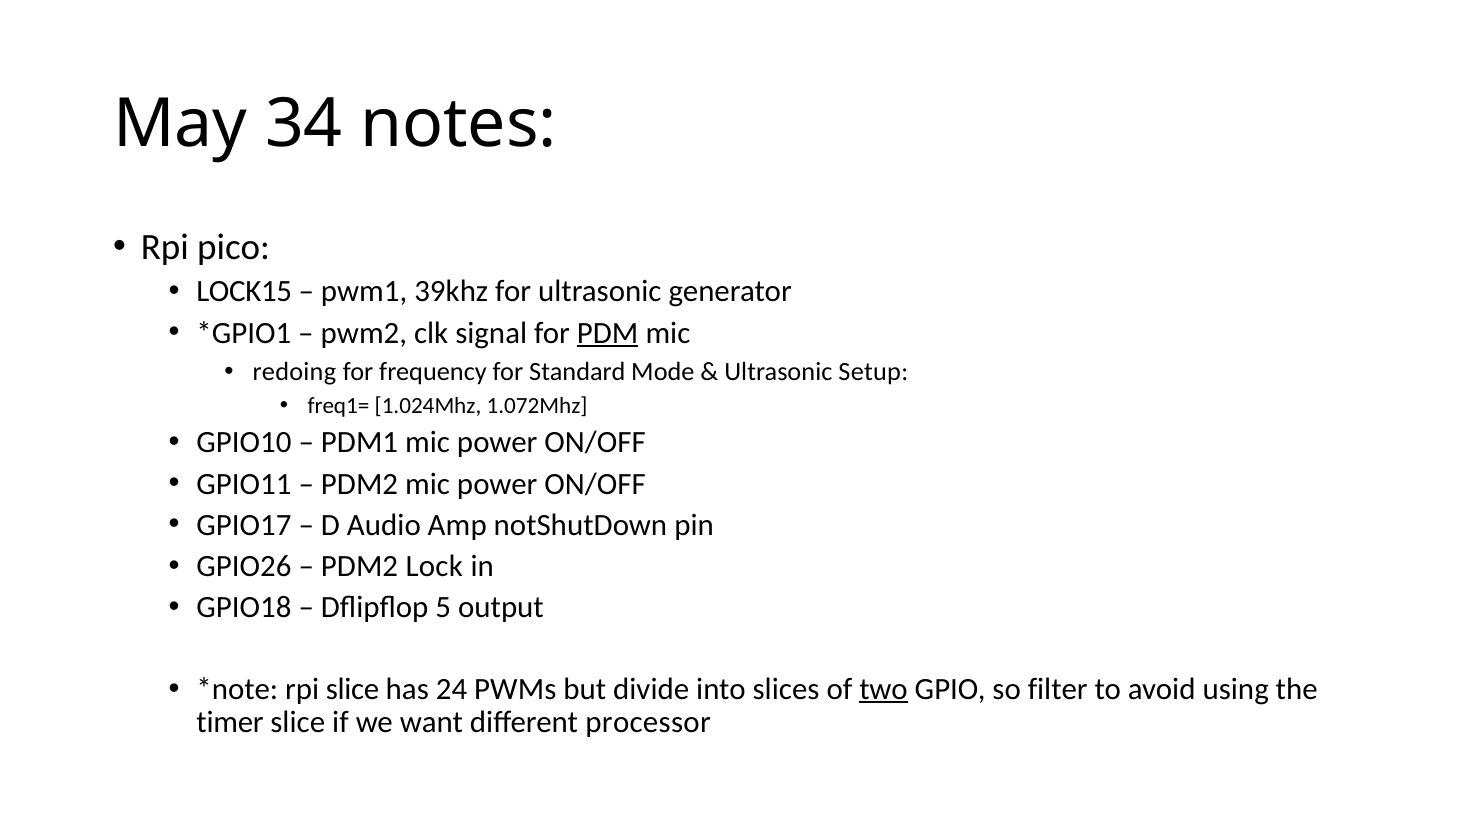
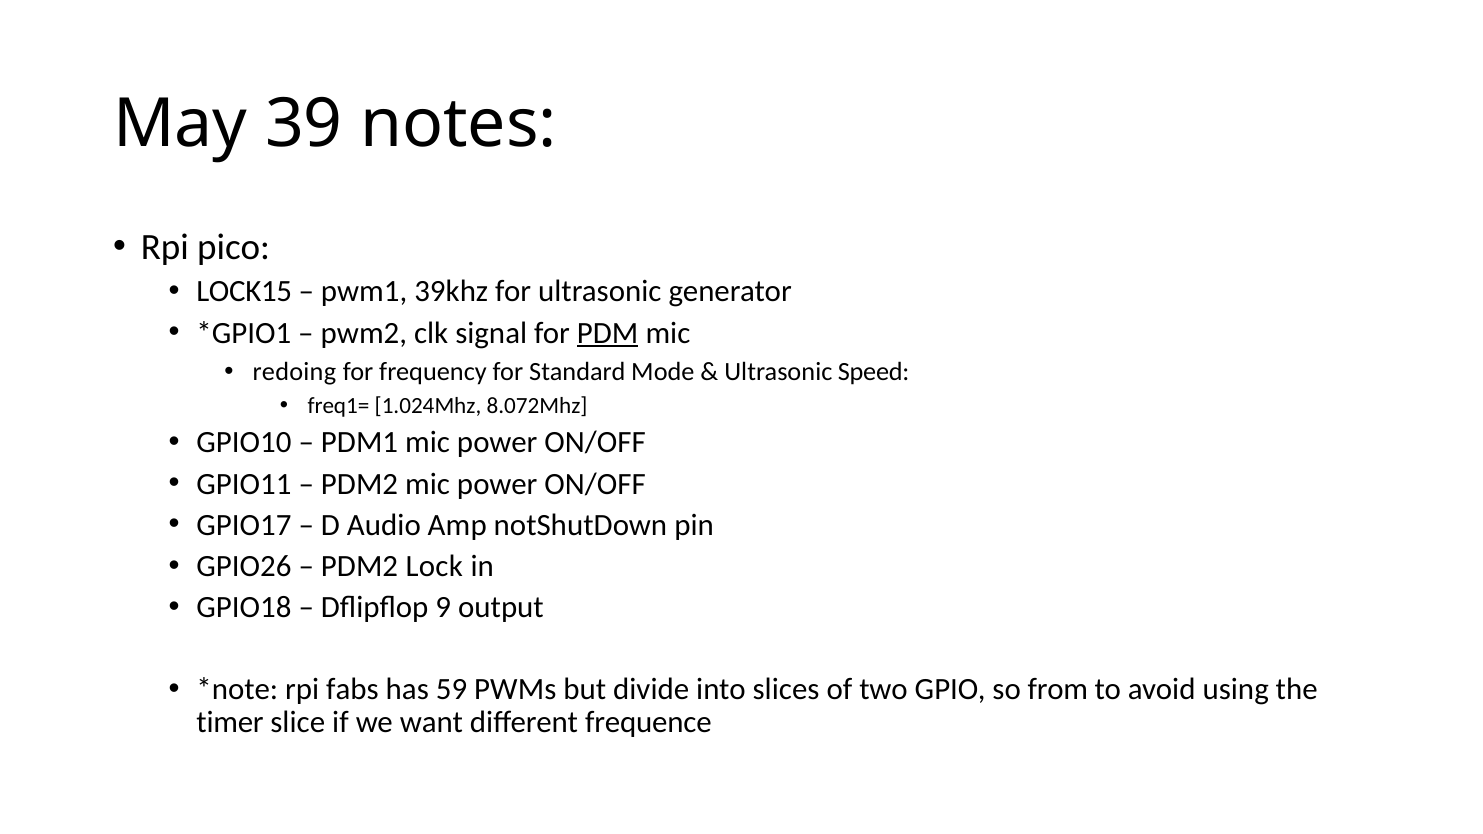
34: 34 -> 39 (304, 125)
Setup: Setup -> Speed (874, 372)
1.072Mhz: 1.072Mhz -> 8.072Mhz (537, 406)
5: 5 -> 9 (443, 607)
rpi slice: slice -> fabs (352, 689)
24: 24 -> 59 (452, 689)
two underline: present -> none (883, 689)
filter: filter -> from (1058, 689)
processor: processor -> frequence (648, 723)
